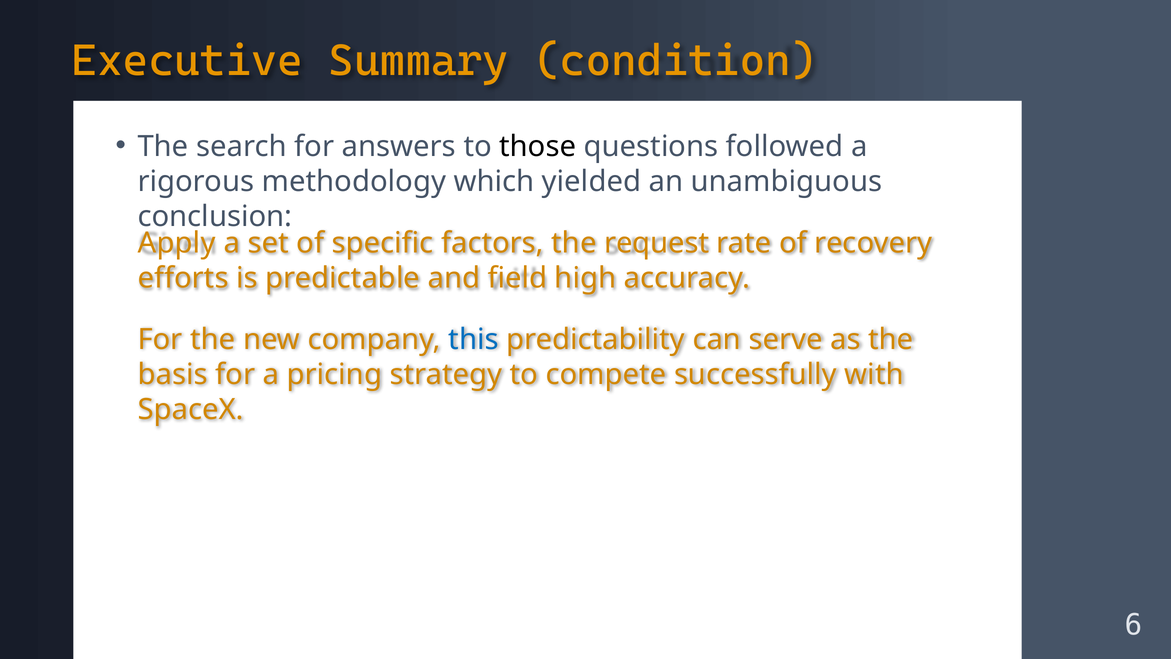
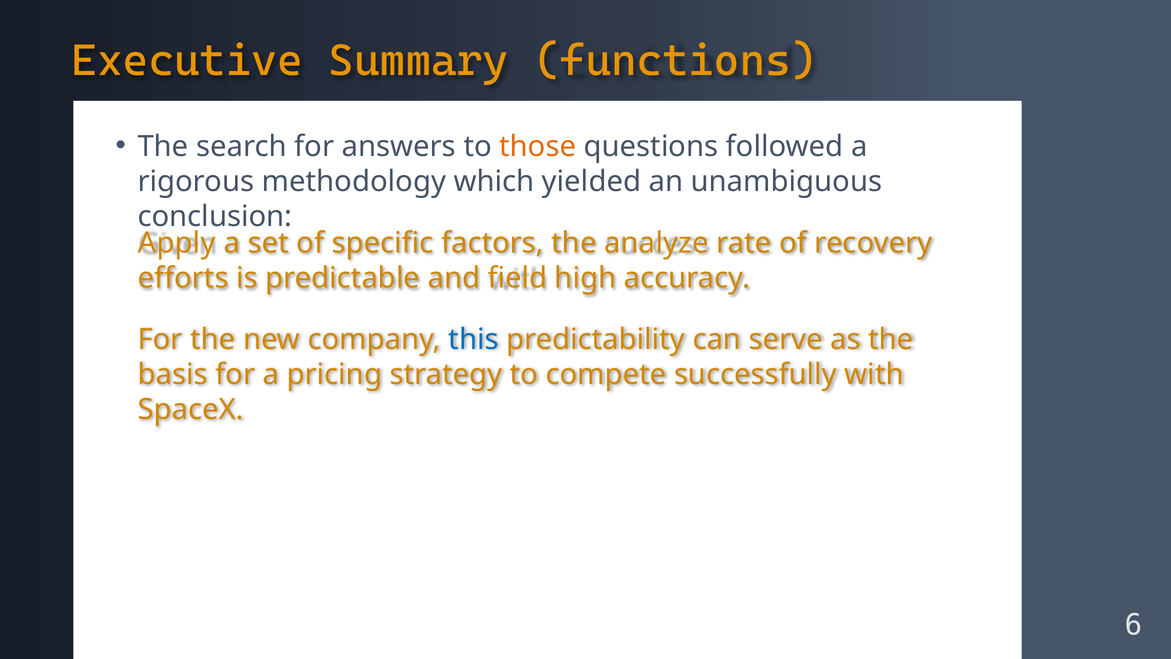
condition: condition -> functions (675, 61)
those colour: black -> orange (538, 146)
request: request -> analyze (656, 243)
